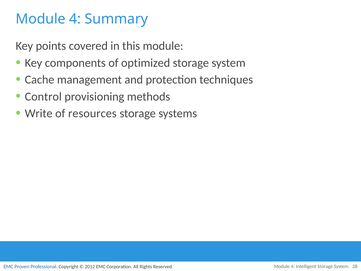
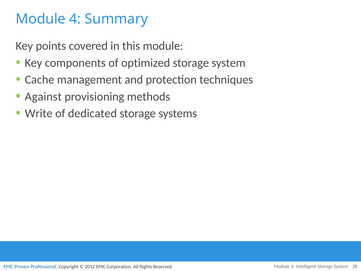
Control: Control -> Against (43, 96)
resources: resources -> dedicated (92, 113)
